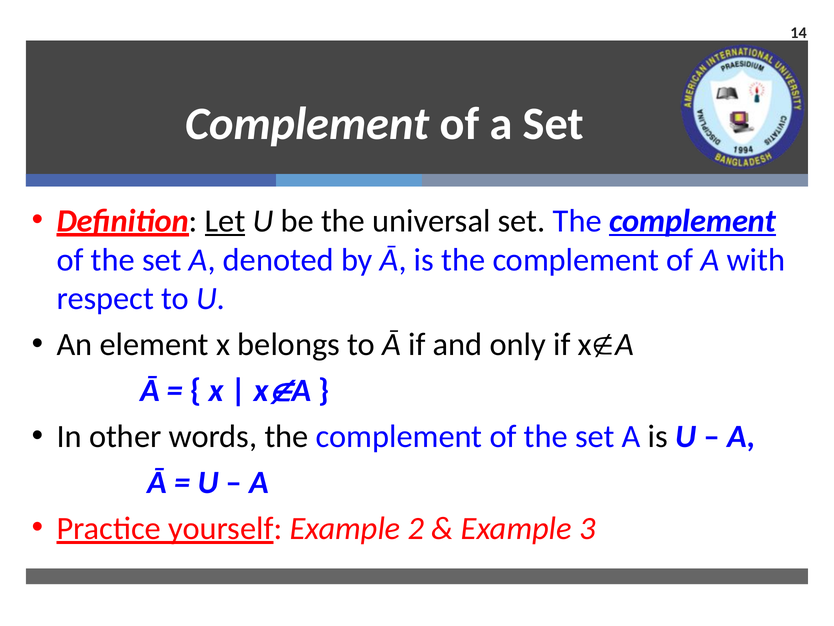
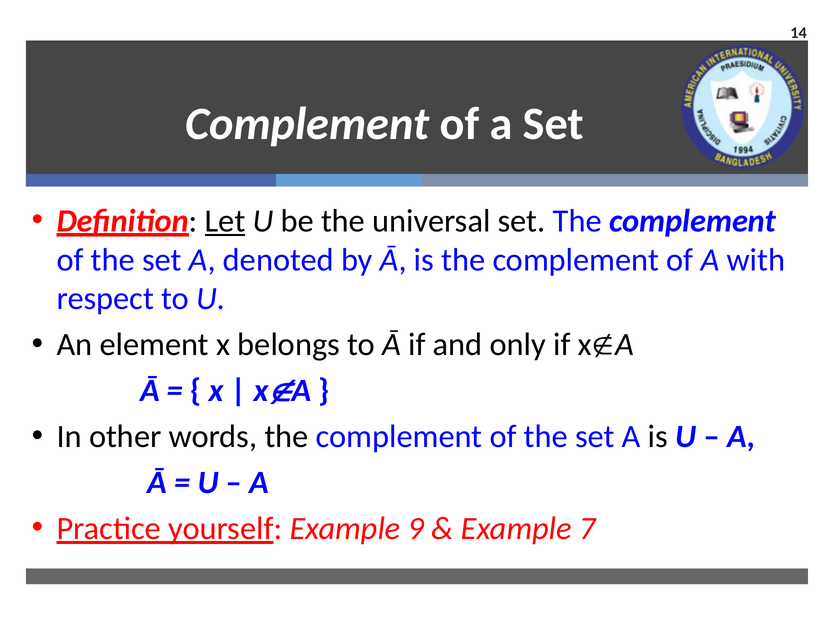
complement underline: present -> none (693, 221)
2: 2 -> 9 (416, 528)
3: 3 -> 7 (587, 528)
